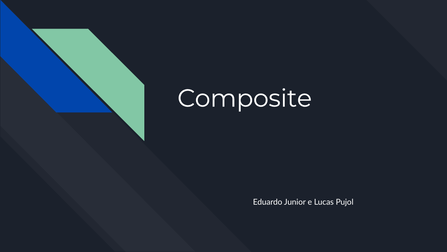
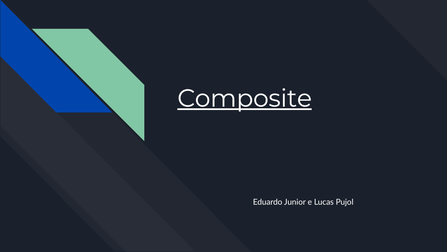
Composite underline: none -> present (245, 98)
